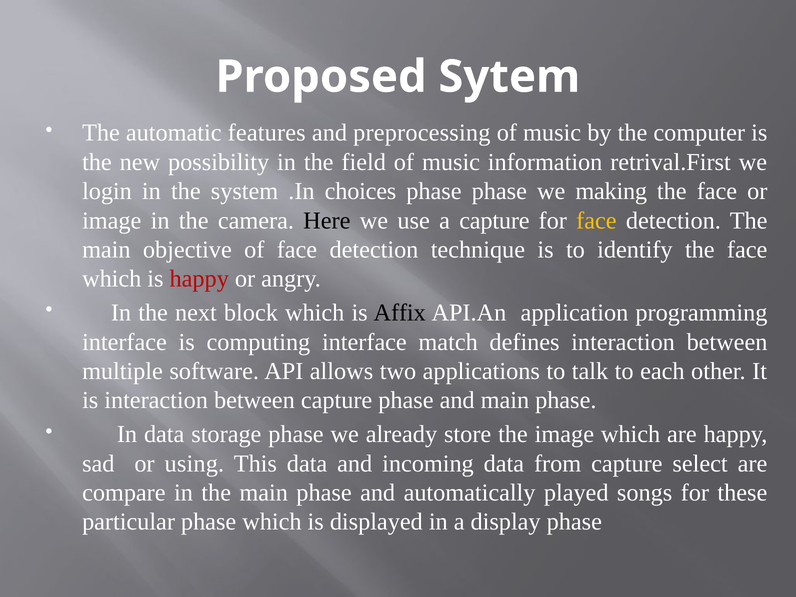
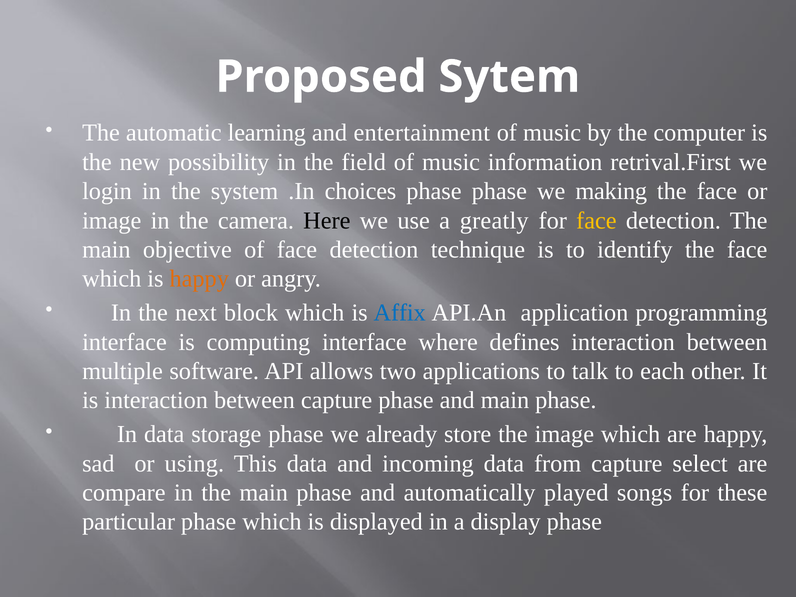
features: features -> learning (267, 133)
preprocessing: preprocessing -> entertainment (422, 133)
a capture: capture -> greatly (494, 220)
happy colour: red -> orange (199, 279)
Affix colour: black -> blue (400, 313)
match: match -> where (448, 342)
